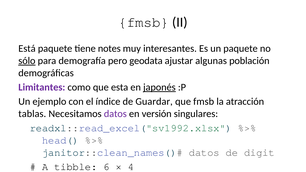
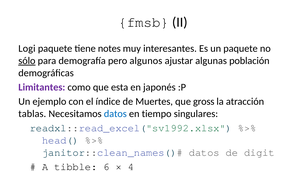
Está: Está -> Logi (27, 49)
geodata: geodata -> algunos (146, 61)
japonés underline: present -> none (159, 87)
Guardar: Guardar -> Muertes (154, 102)
que fmsb: fmsb -> gross (204, 102)
datos colour: purple -> blue (115, 114)
versión: versión -> tiempo (157, 114)
